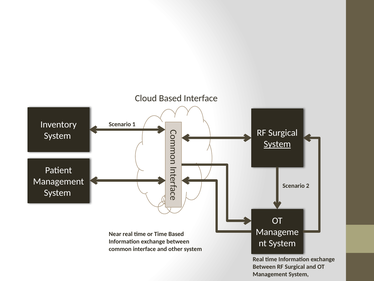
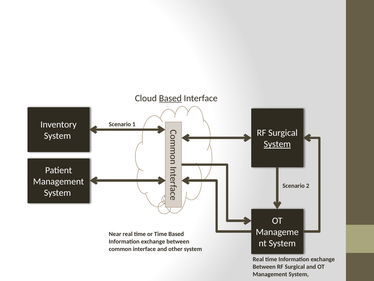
Based underline: none -> present (170, 98)
